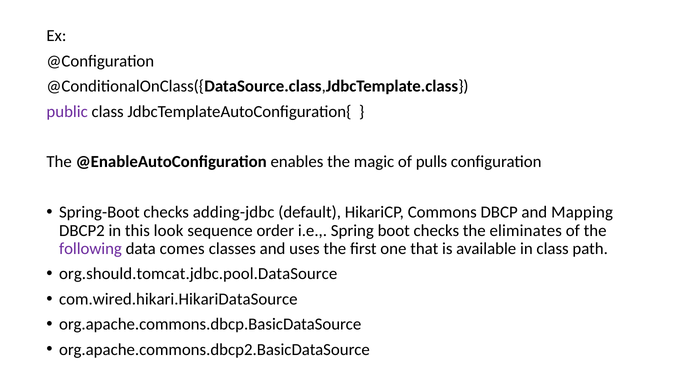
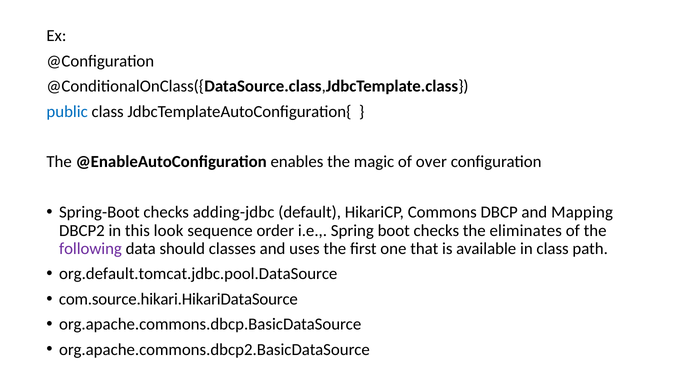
public colour: purple -> blue (67, 111)
pulls: pulls -> over (431, 162)
comes: comes -> should (182, 248)
org.should.tomcat.jdbc.pool.DataSource: org.should.tomcat.jdbc.pool.DataSource -> org.default.tomcat.jdbc.pool.DataSource (198, 274)
com.wired.hikari.HikariDataSource: com.wired.hikari.HikariDataSource -> com.source.hikari.HikariDataSource (178, 299)
